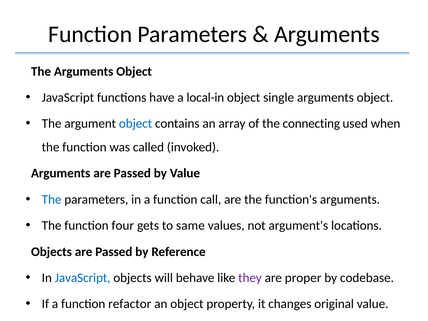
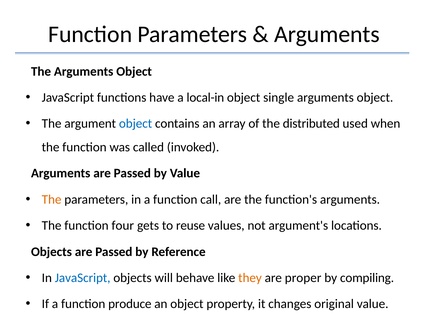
connecting: connecting -> distributed (311, 124)
The colour: blue -> orange (52, 199)
same: same -> reuse (191, 226)
they colour: purple -> orange (250, 278)
codebase: codebase -> compiling (367, 278)
refactor: refactor -> produce (130, 304)
